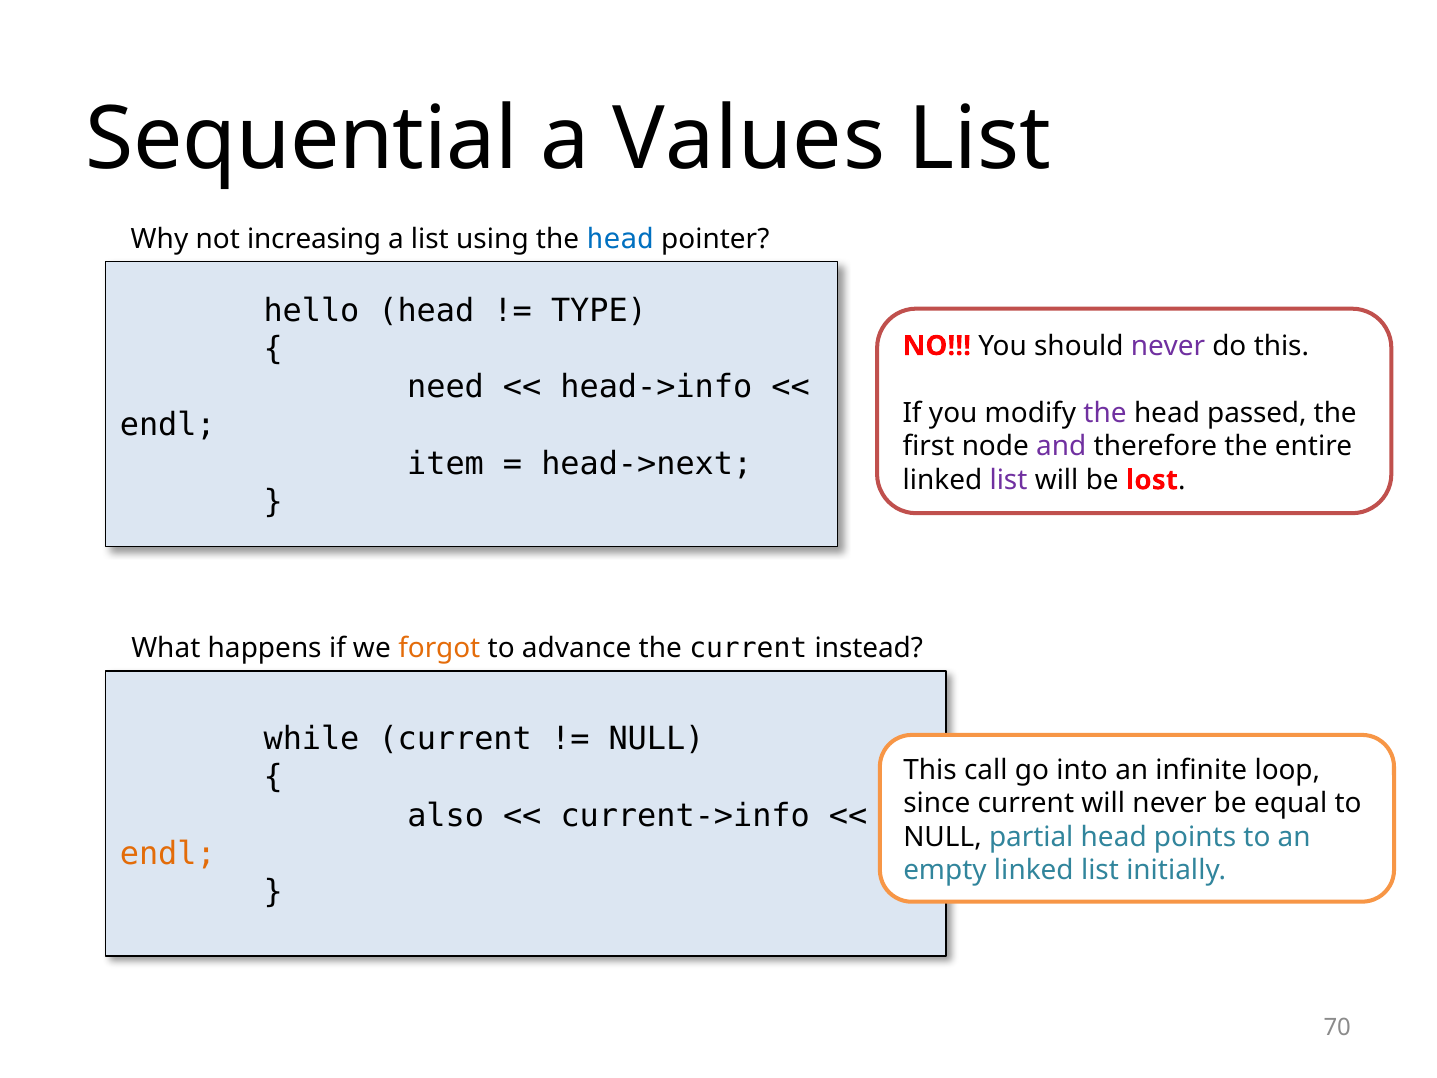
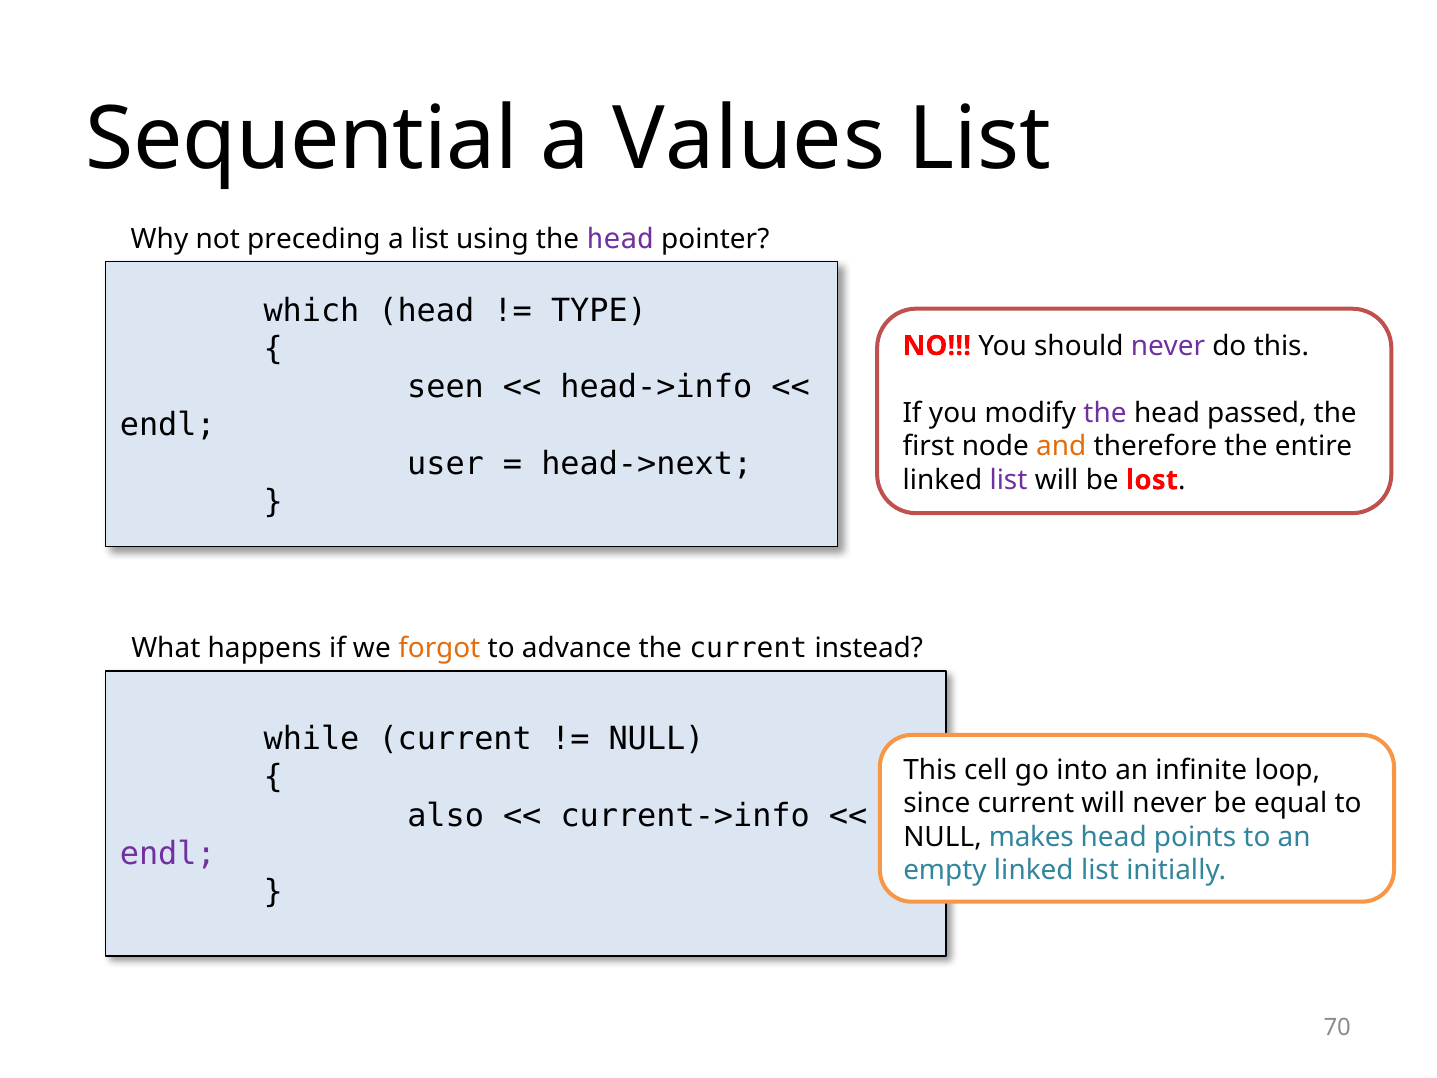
increasing: increasing -> preceding (314, 239)
head colour: blue -> purple (620, 239)
hello: hello -> which (311, 310)
need: need -> seen (446, 387)
and colour: purple -> orange (1061, 446)
item: item -> user (446, 464)
call: call -> cell (986, 770)
partial: partial -> makes (1031, 837)
endl colour: orange -> purple (168, 854)
